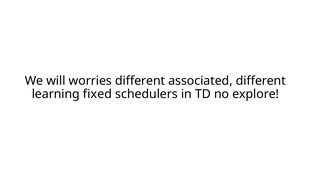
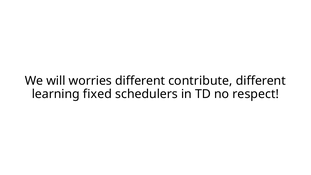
associated: associated -> contribute (200, 81)
explore: explore -> respect (256, 94)
